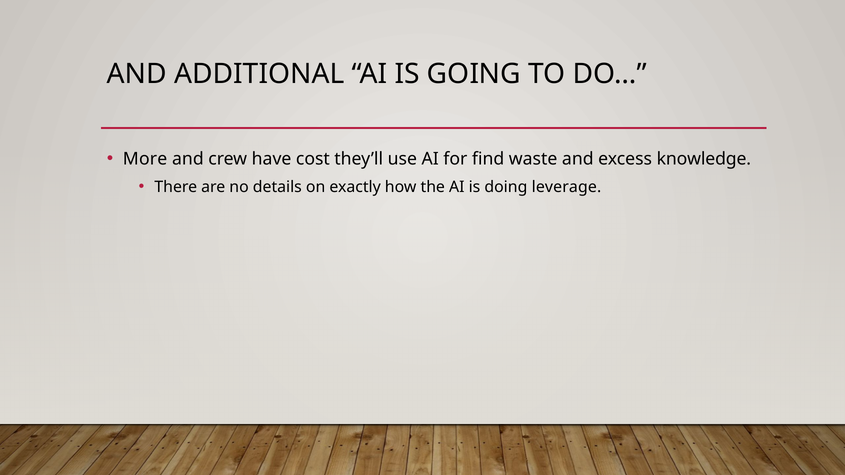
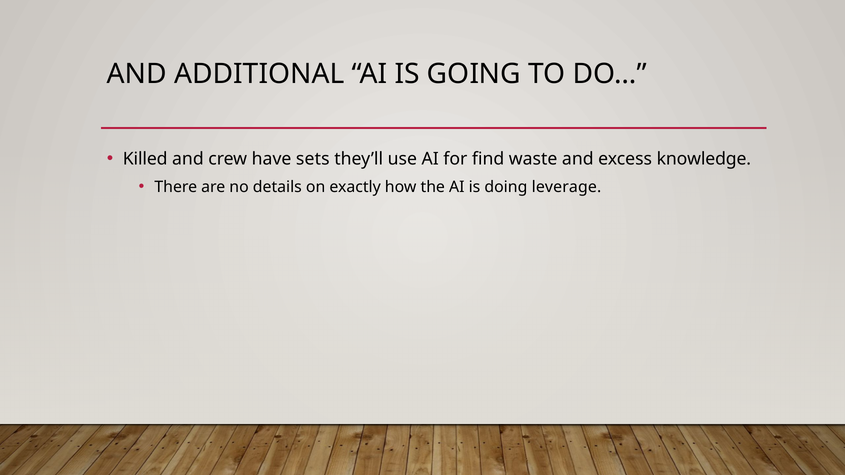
More: More -> Killed (145, 159)
cost: cost -> sets (313, 159)
